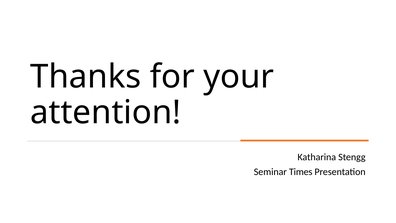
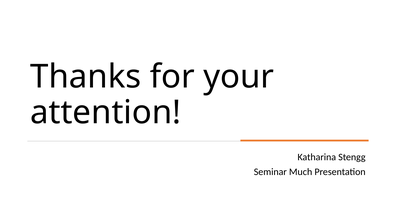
Times: Times -> Much (301, 172)
